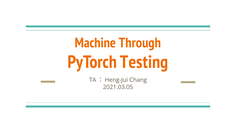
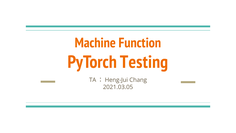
Through: Through -> Function (140, 43)
